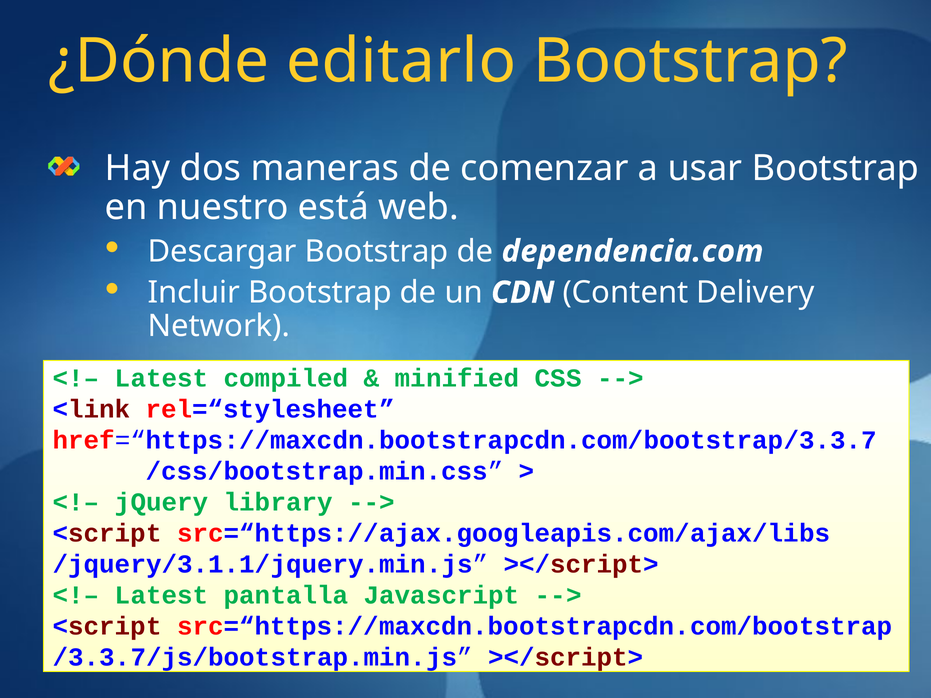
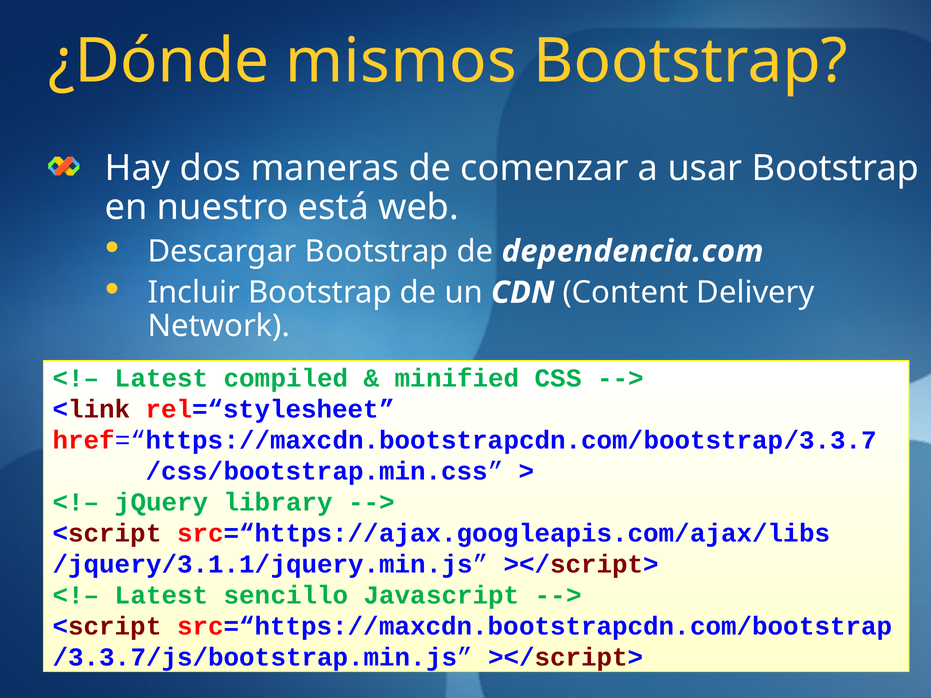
editarlo: editarlo -> mismos (401, 61)
pantalla: pantalla -> sencillo (286, 596)
